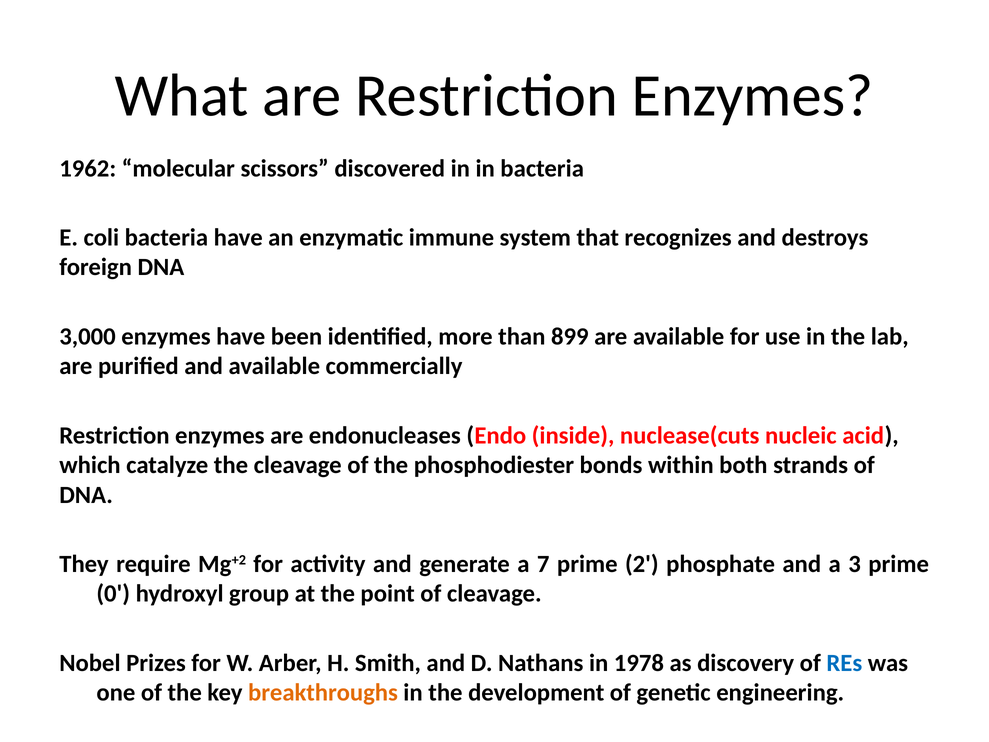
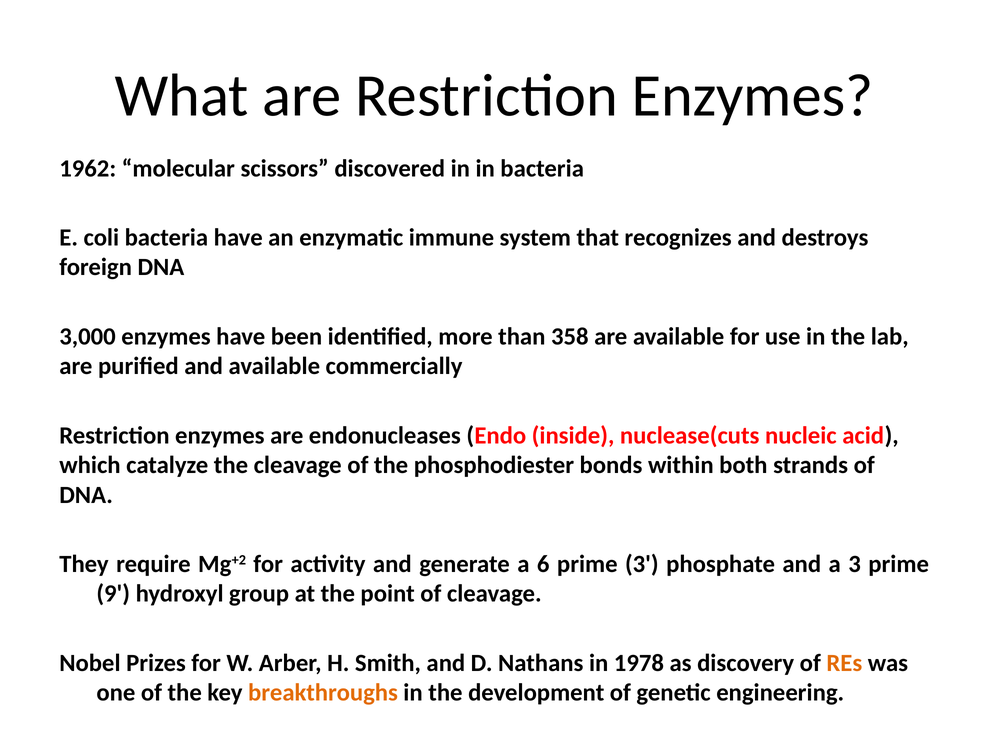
899: 899 -> 358 (570, 336)
7: 7 -> 6 (543, 564)
prime 2: 2 -> 3 (642, 564)
0: 0 -> 9 (113, 594)
REs colour: blue -> orange (844, 663)
